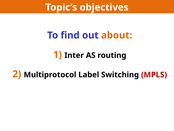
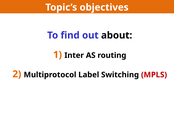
about colour: orange -> black (117, 35)
